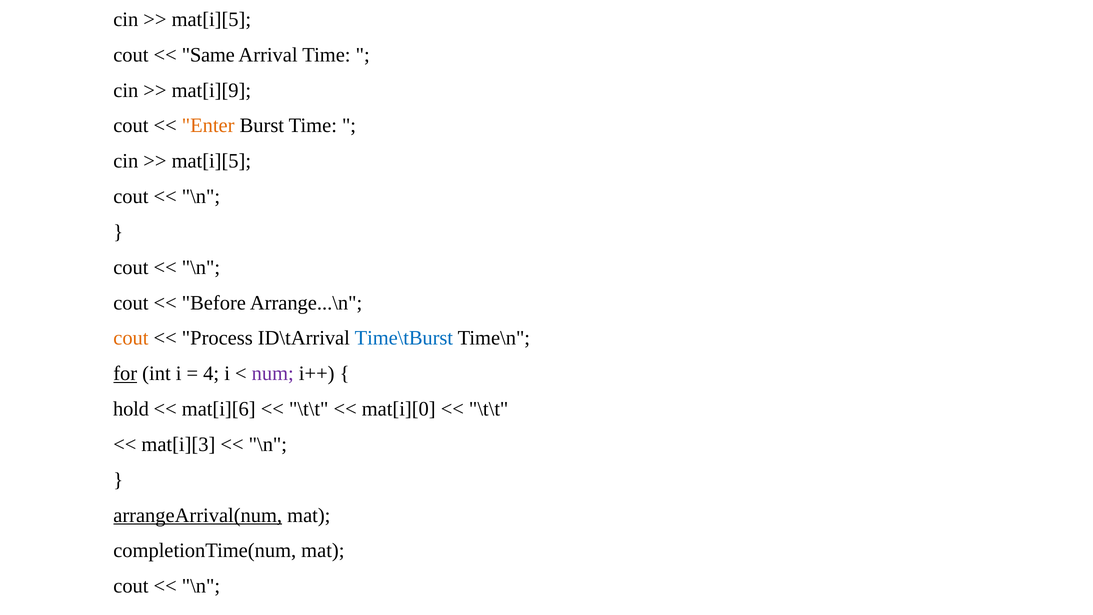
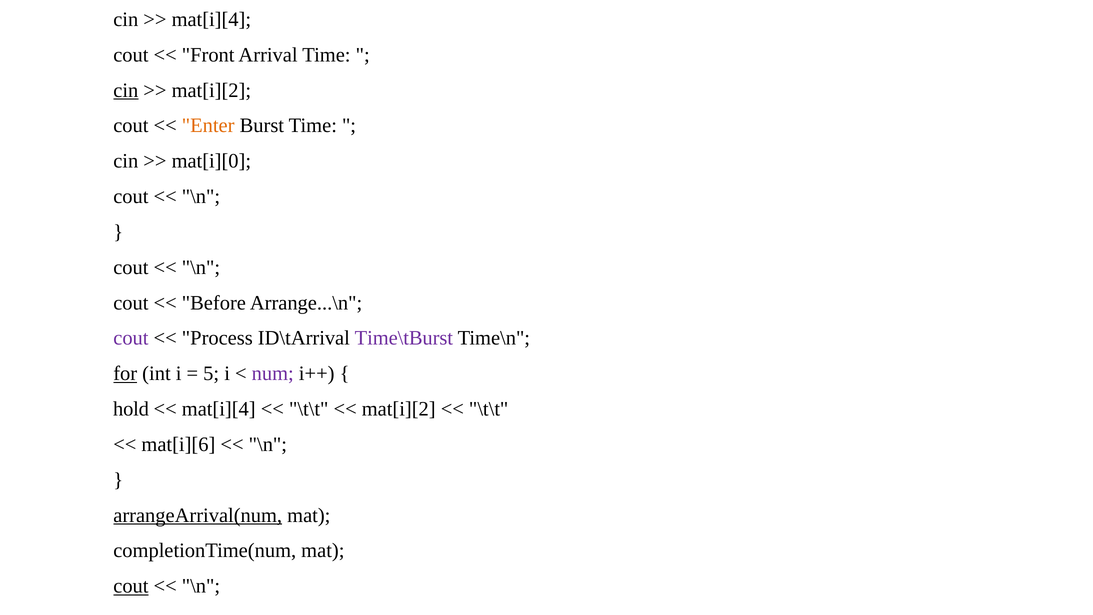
mat[i][5: mat[i][5 -> mat[i][4 (211, 19)
Same: Same -> Front (208, 55)
cin underline: none -> present (126, 90)
mat[i][9: mat[i][9 -> mat[i][2 (211, 90)
mat[i][5: mat[i][5 -> mat[i][0 (211, 161)
cout colour: orange -> purple (131, 338)
Time\tBurst colour: blue -> purple (404, 338)
4: 4 -> 5 (211, 373)
mat[i][6: mat[i][6 -> mat[i][4 (219, 409)
mat[i][0: mat[i][0 -> mat[i][2 (399, 409)
mat[i][3: mat[i][3 -> mat[i][6 (178, 444)
cout underline: none -> present (131, 586)
